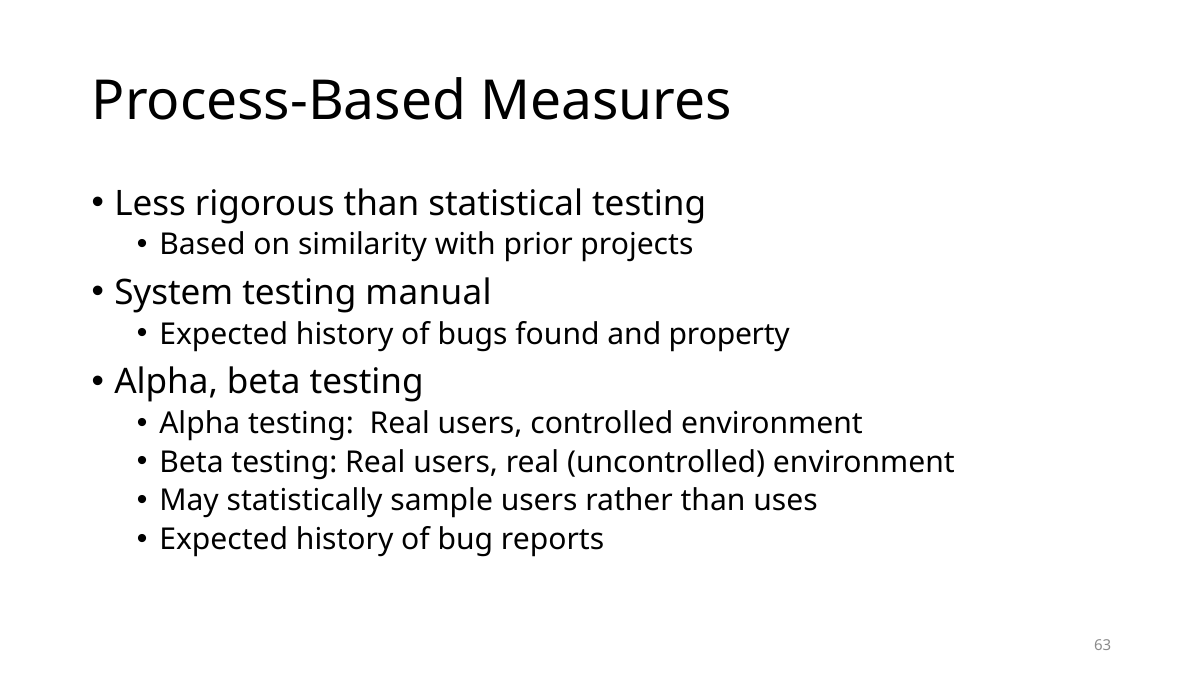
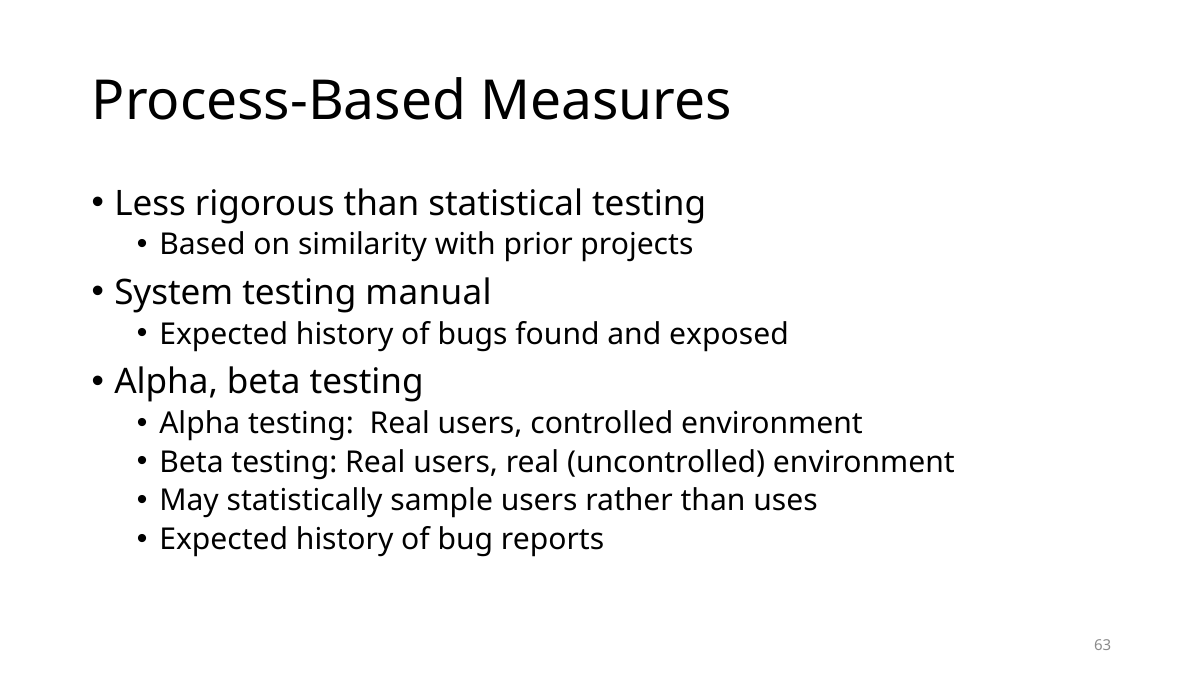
property: property -> exposed (729, 334)
